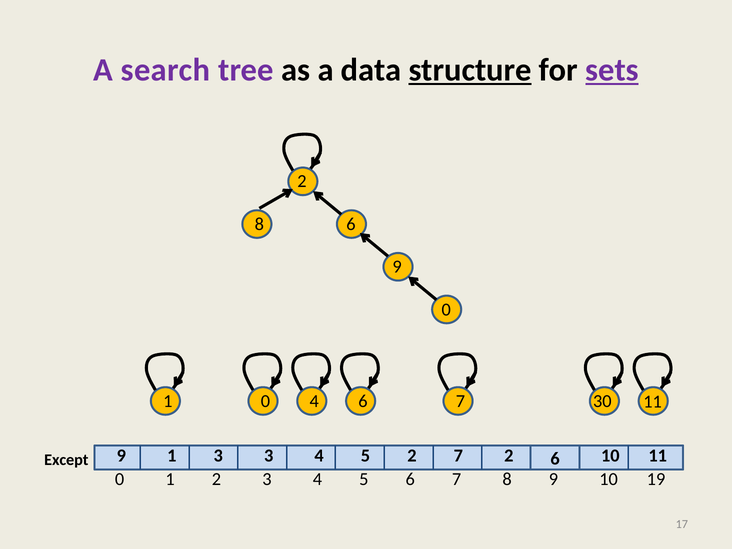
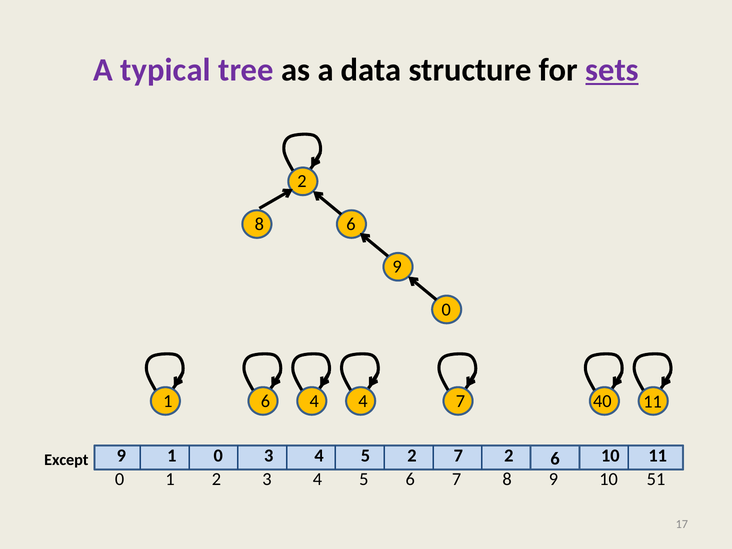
search: search -> typical (166, 70)
structure underline: present -> none (470, 70)
1 0: 0 -> 6 (265, 401)
4 6: 6 -> 4 (363, 401)
30: 30 -> 40 (602, 401)
1 3: 3 -> 0 (218, 456)
19: 19 -> 51 (656, 479)
